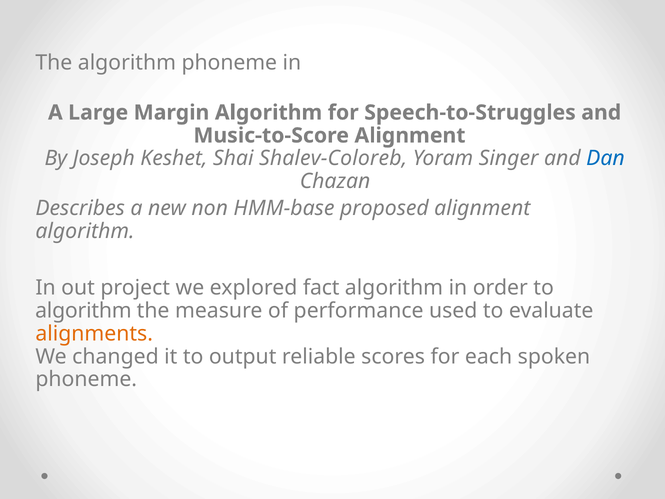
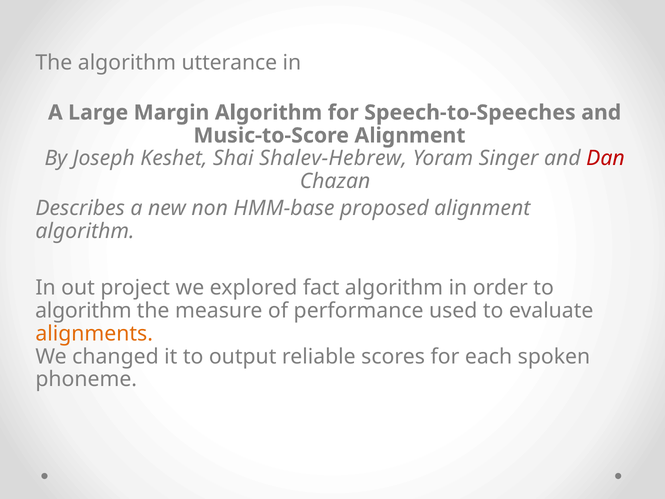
algorithm phoneme: phoneme -> utterance (229, 63)
Speech-to-Struggles: Speech-to-Struggles -> Speech-to-Speeches (470, 113)
Shalev-Coloreb: Shalev-Coloreb -> Shalev-Hebrew (333, 158)
Dan colour: blue -> red (605, 158)
